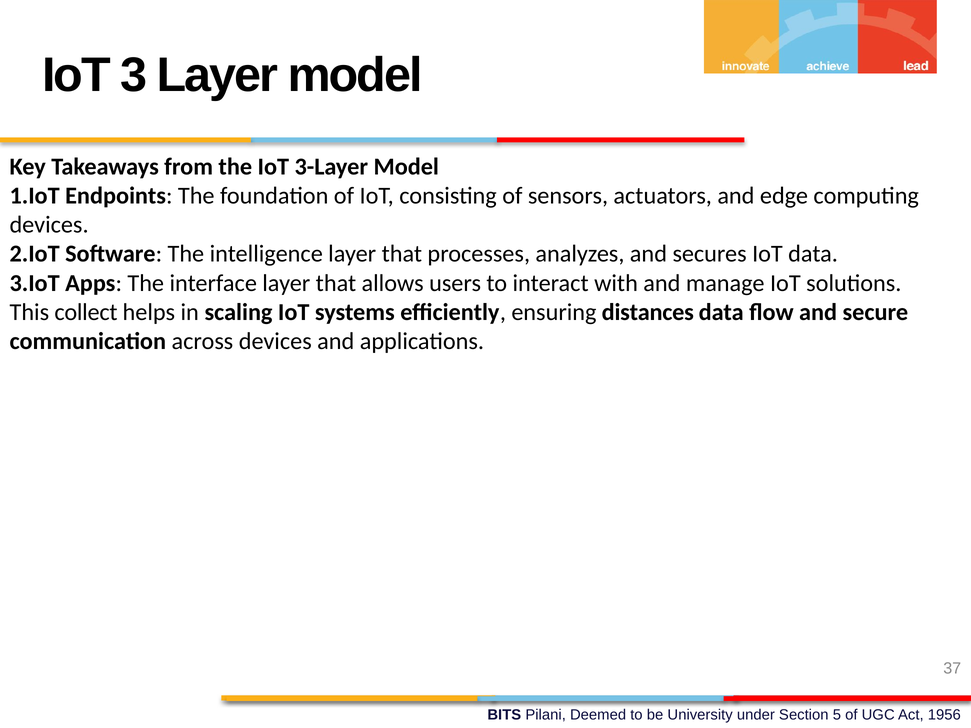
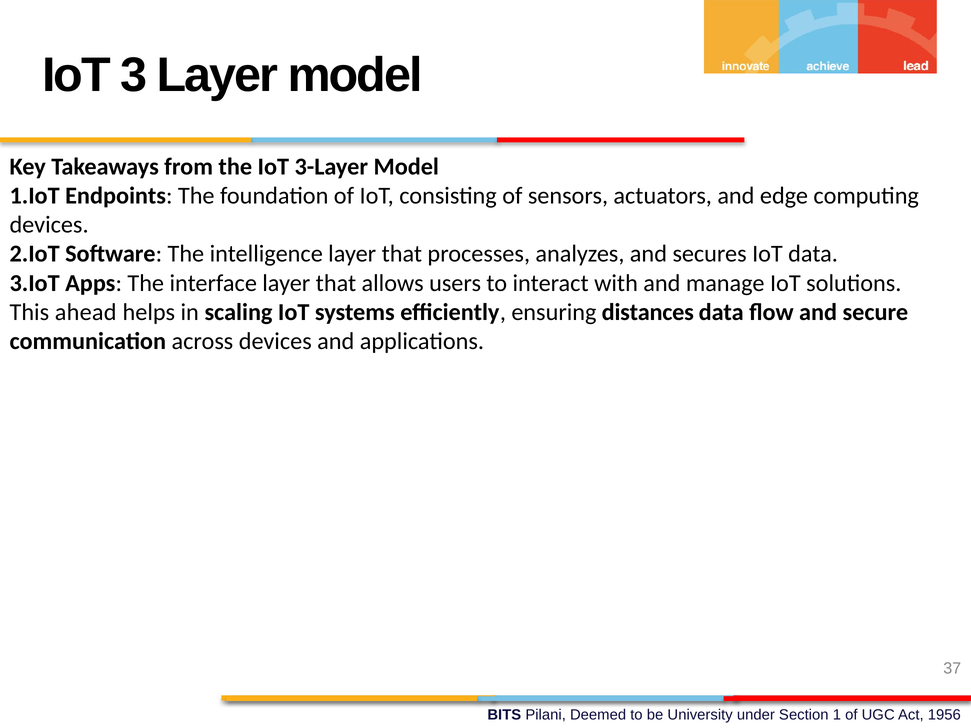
collect: collect -> ahead (86, 312)
5: 5 -> 1 (837, 715)
